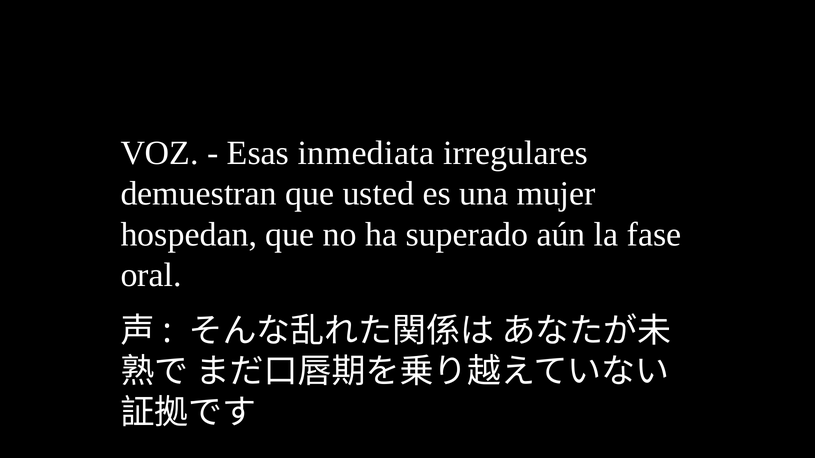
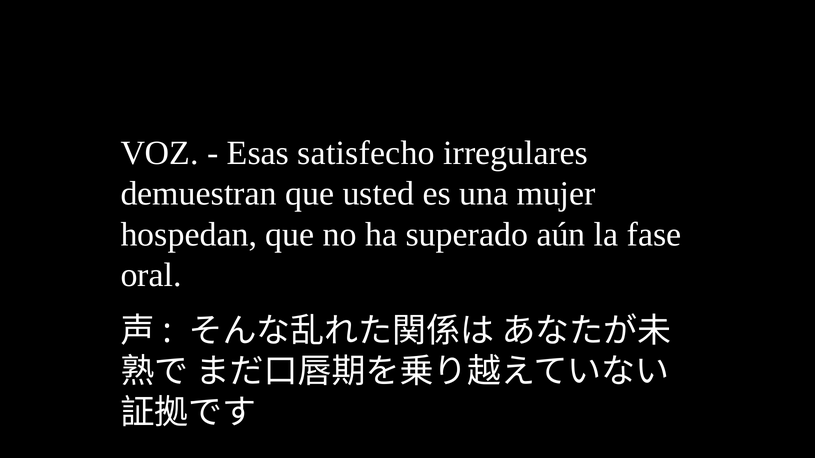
inmediata: inmediata -> satisfecho (366, 153)
